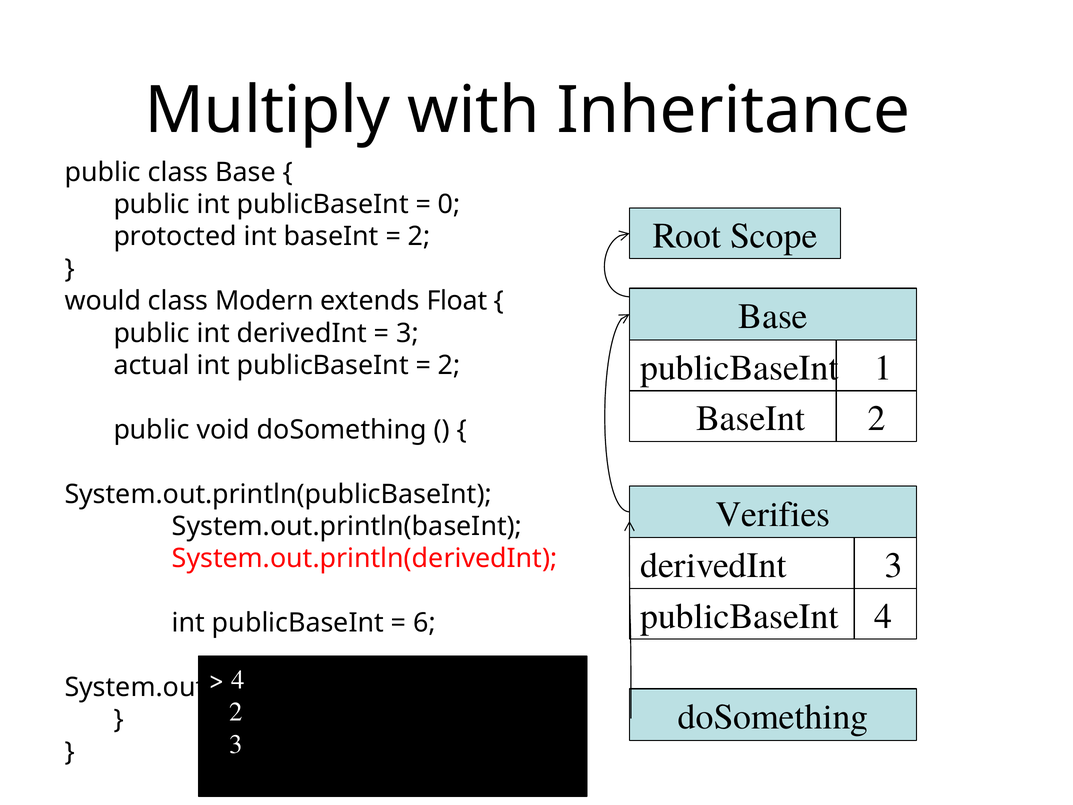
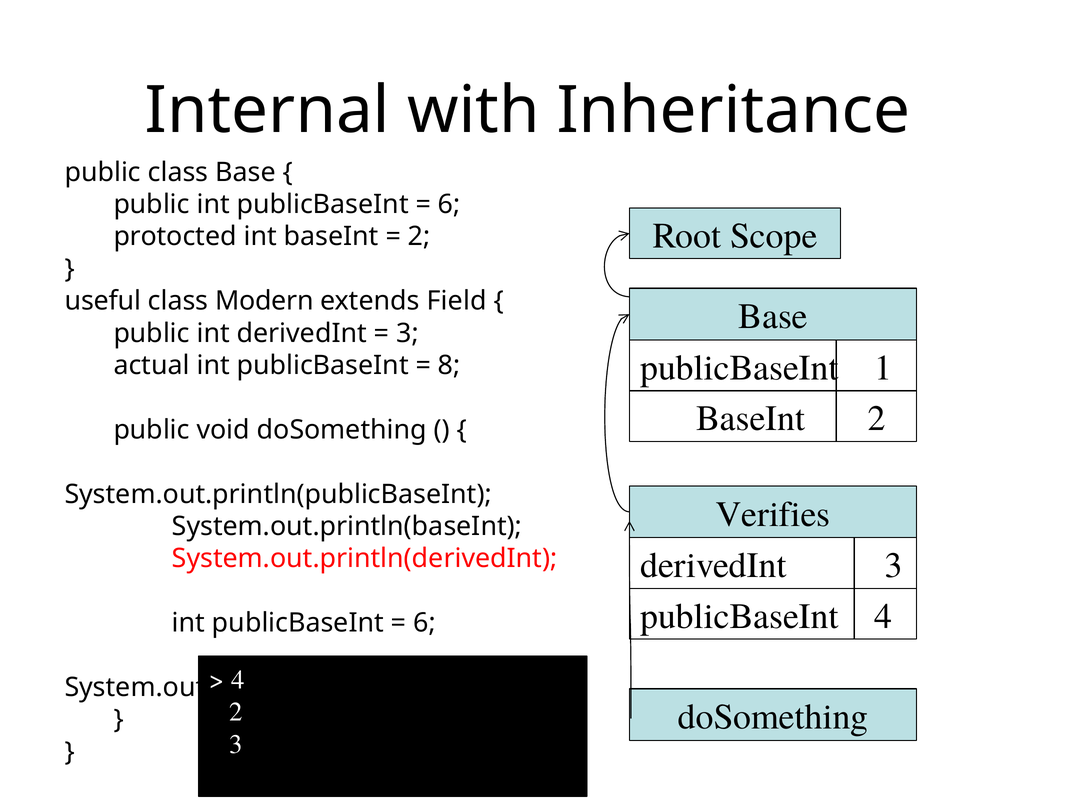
Multiply: Multiply -> Internal (267, 111)
0: 0 -> 6 (449, 204)
would: would -> useful (103, 301)
Float: Float -> Field (457, 301)
2: 2 -> 8 (449, 365)
